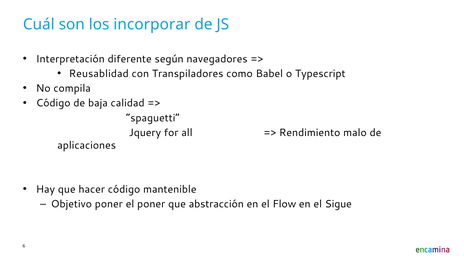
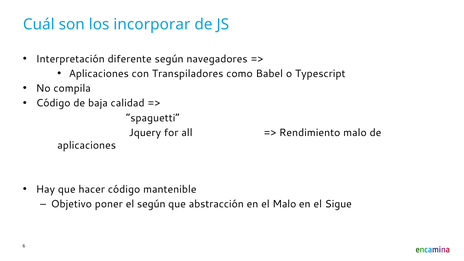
Reusablidad: Reusablidad -> Aplicaciones (99, 74)
el poner: poner -> según (151, 204)
el Flow: Flow -> Malo (284, 204)
